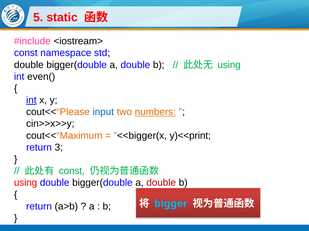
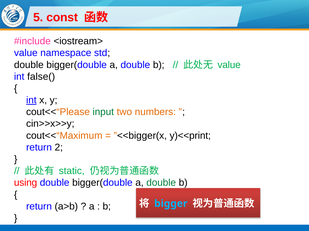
static: static -> const (62, 18)
const: const -> value (26, 53)
using: using -> value (229, 65)
even(: even( -> false( (41, 77)
input colour: blue -> green (103, 112)
numbers underline: present -> none (155, 112)
3: 3 -> 2 (59, 148)
const: const -> static (72, 171)
double colour: red -> green (161, 183)
